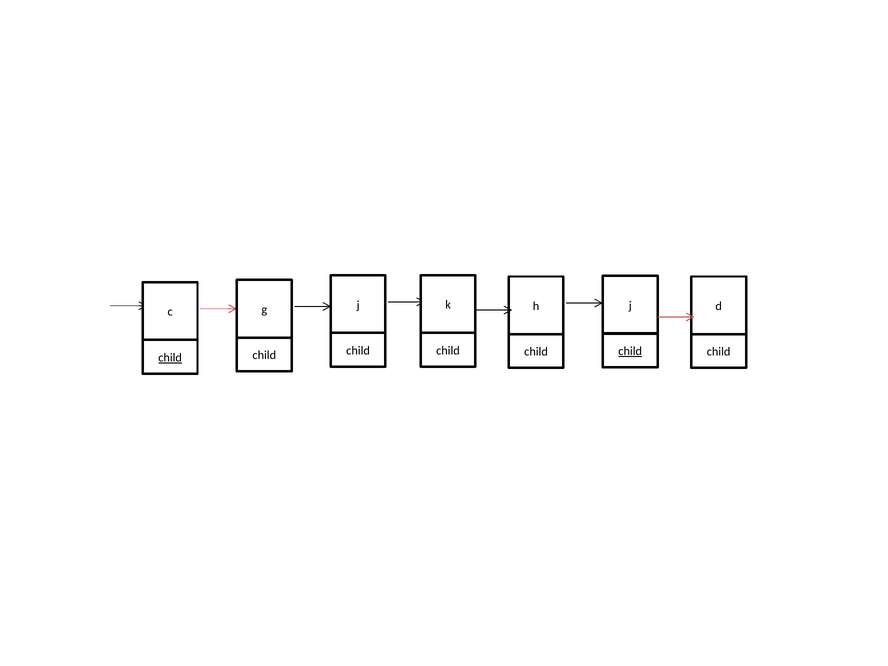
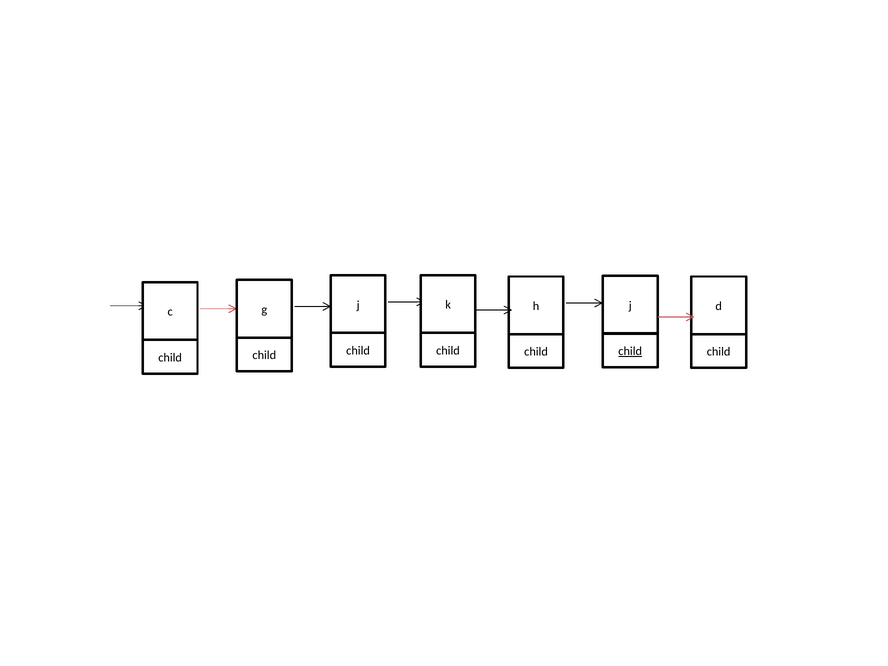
child underline: present -> none (170, 358)
